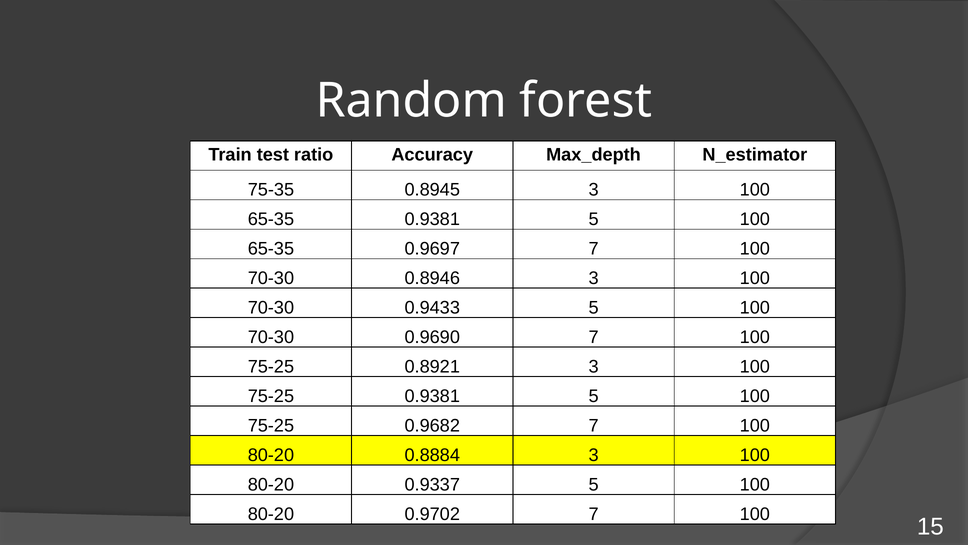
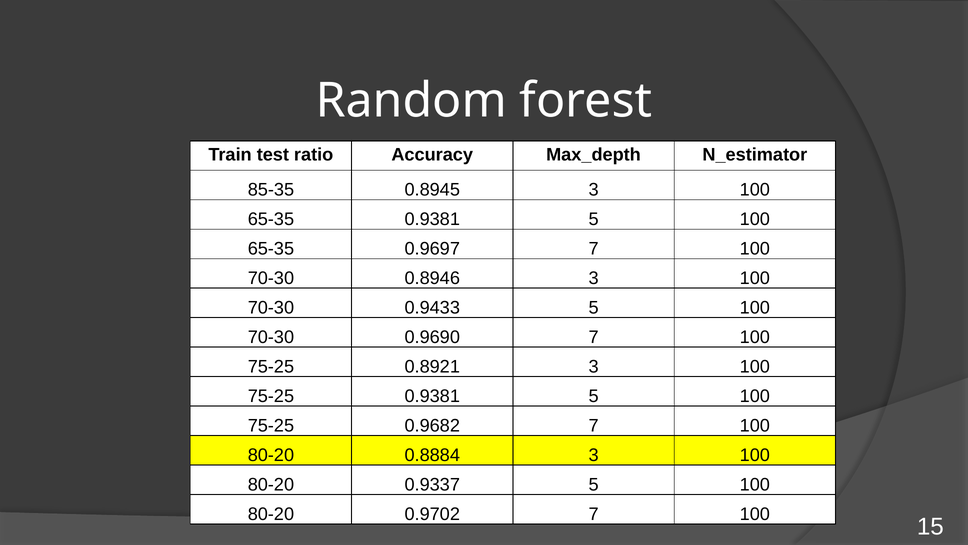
75-35: 75-35 -> 85-35 (271, 190)
